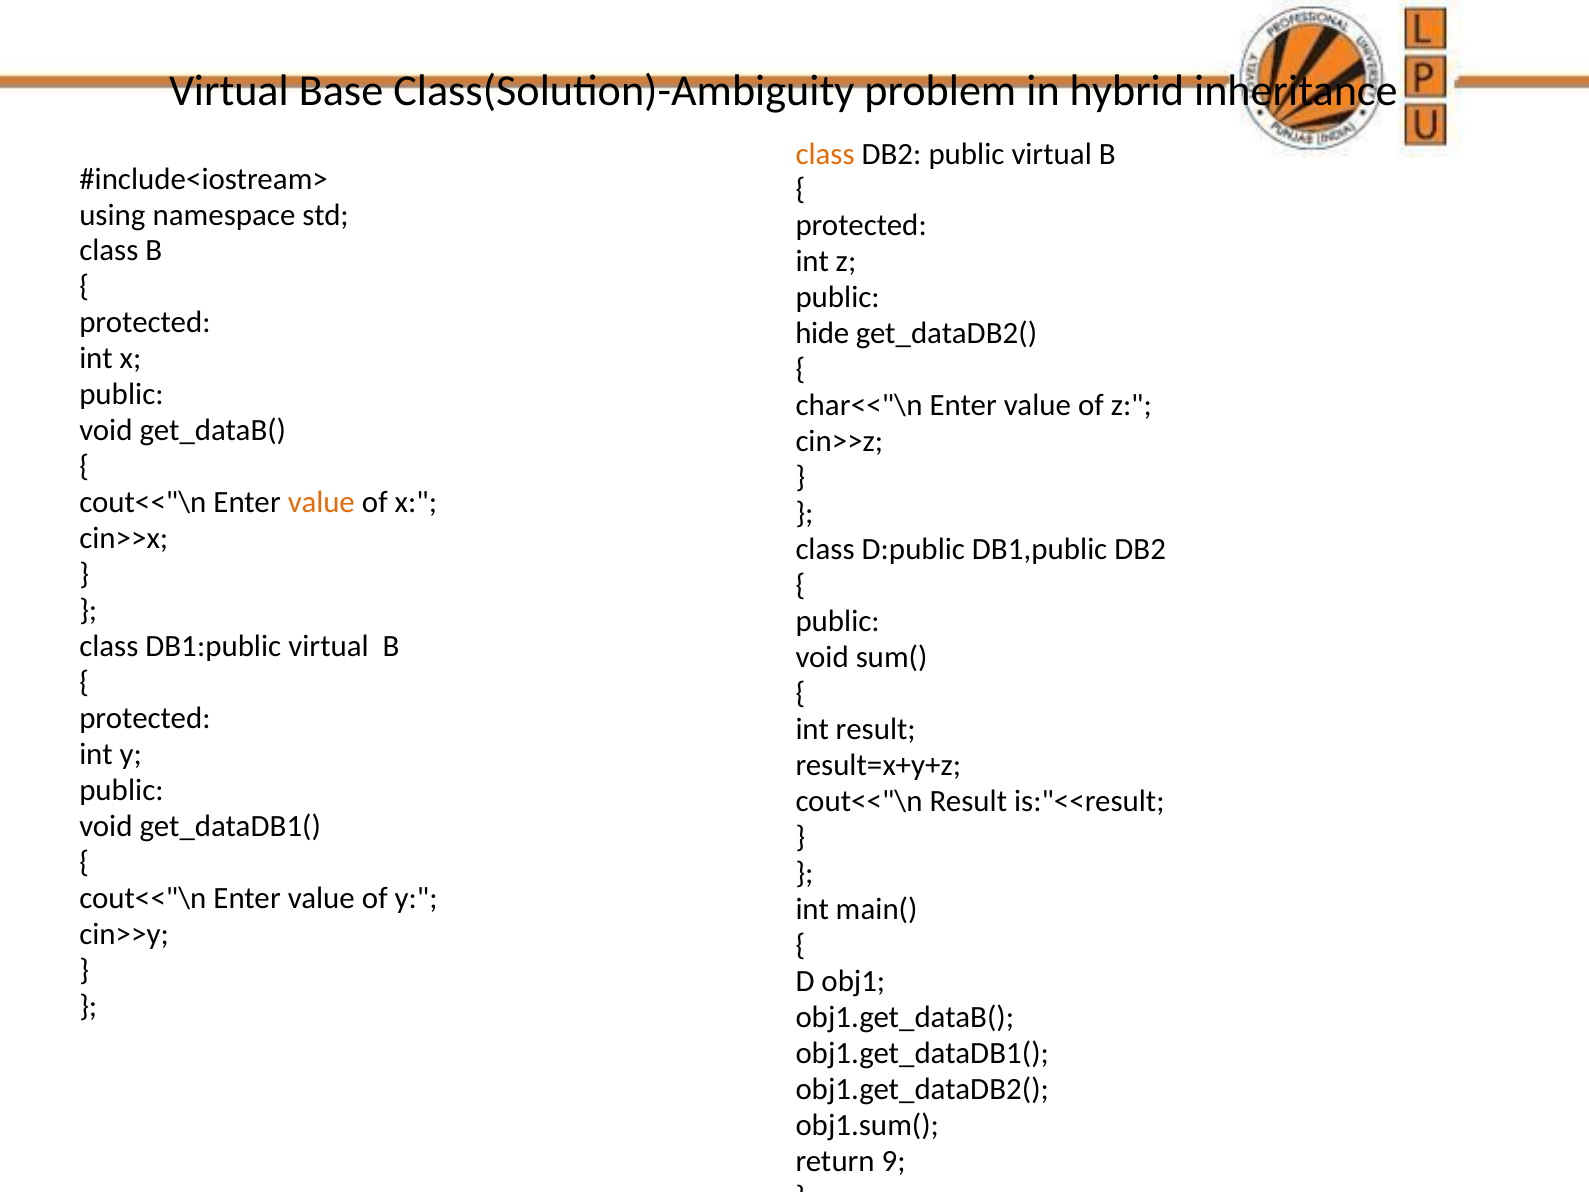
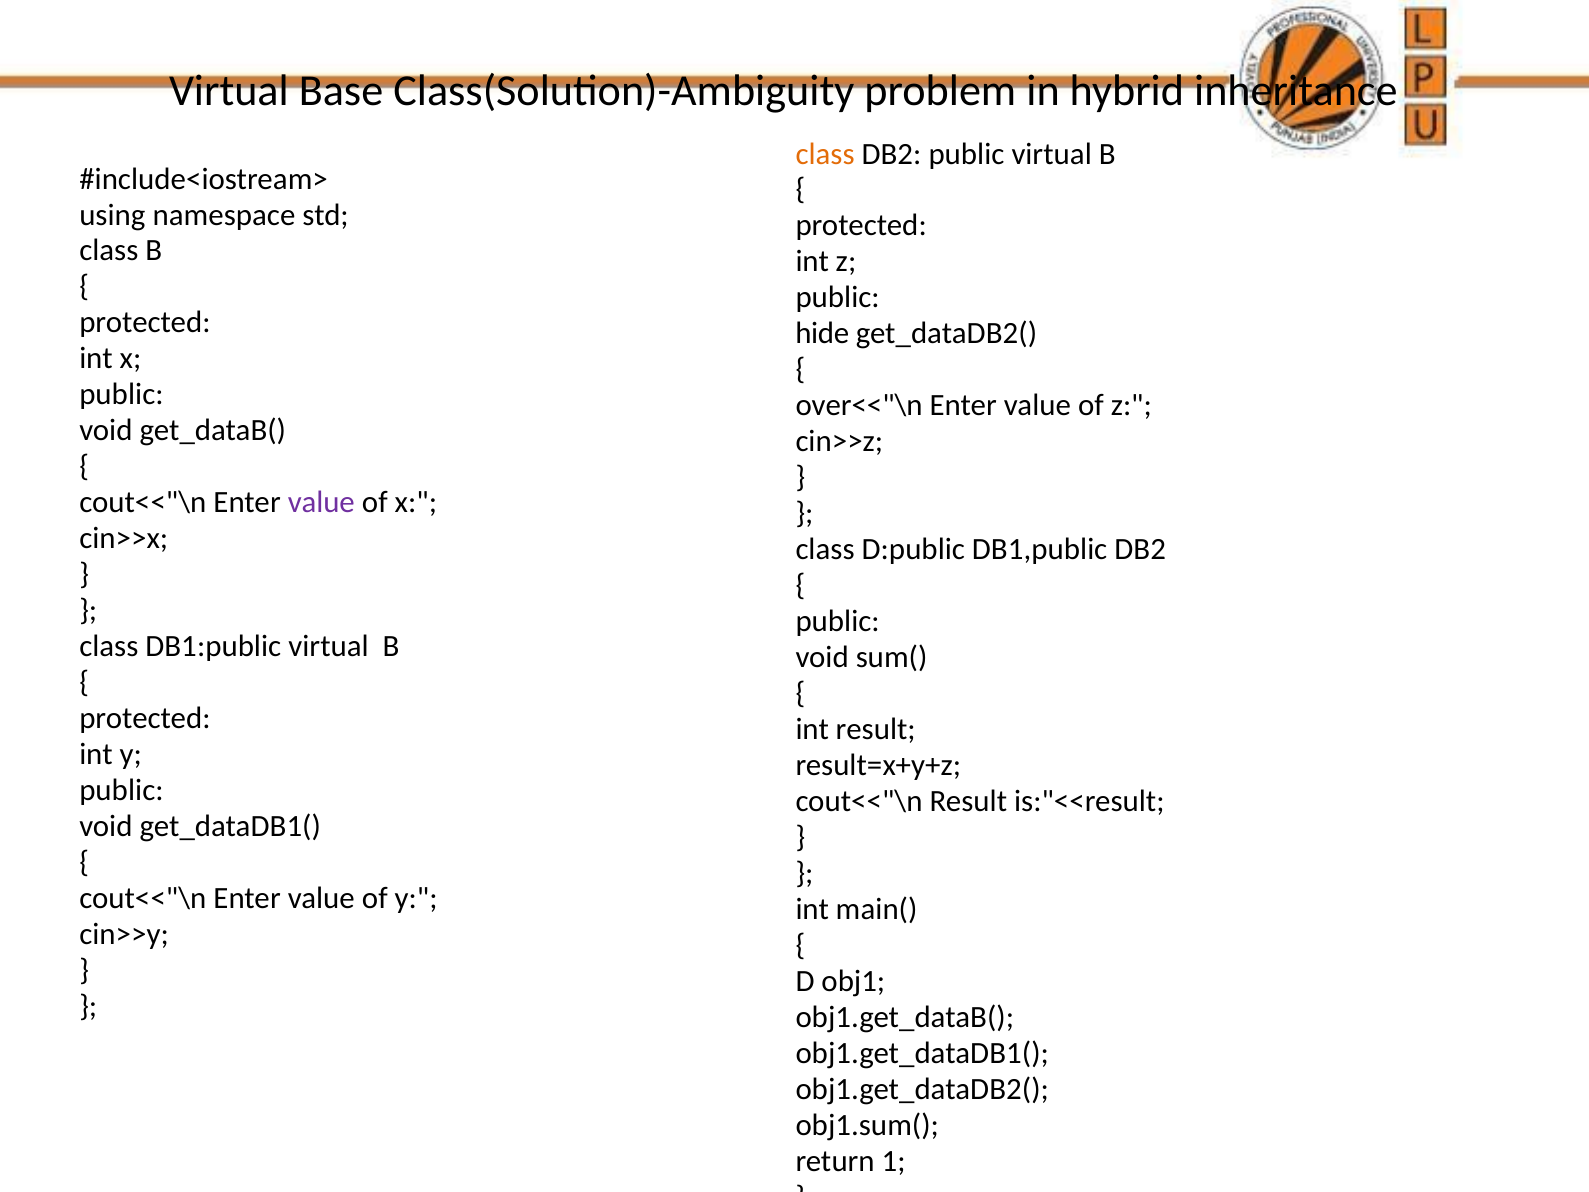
char<<"\n: char<<"\n -> over<<"\n (859, 406)
value colour: orange -> purple (321, 503)
9: 9 -> 1 (894, 1161)
